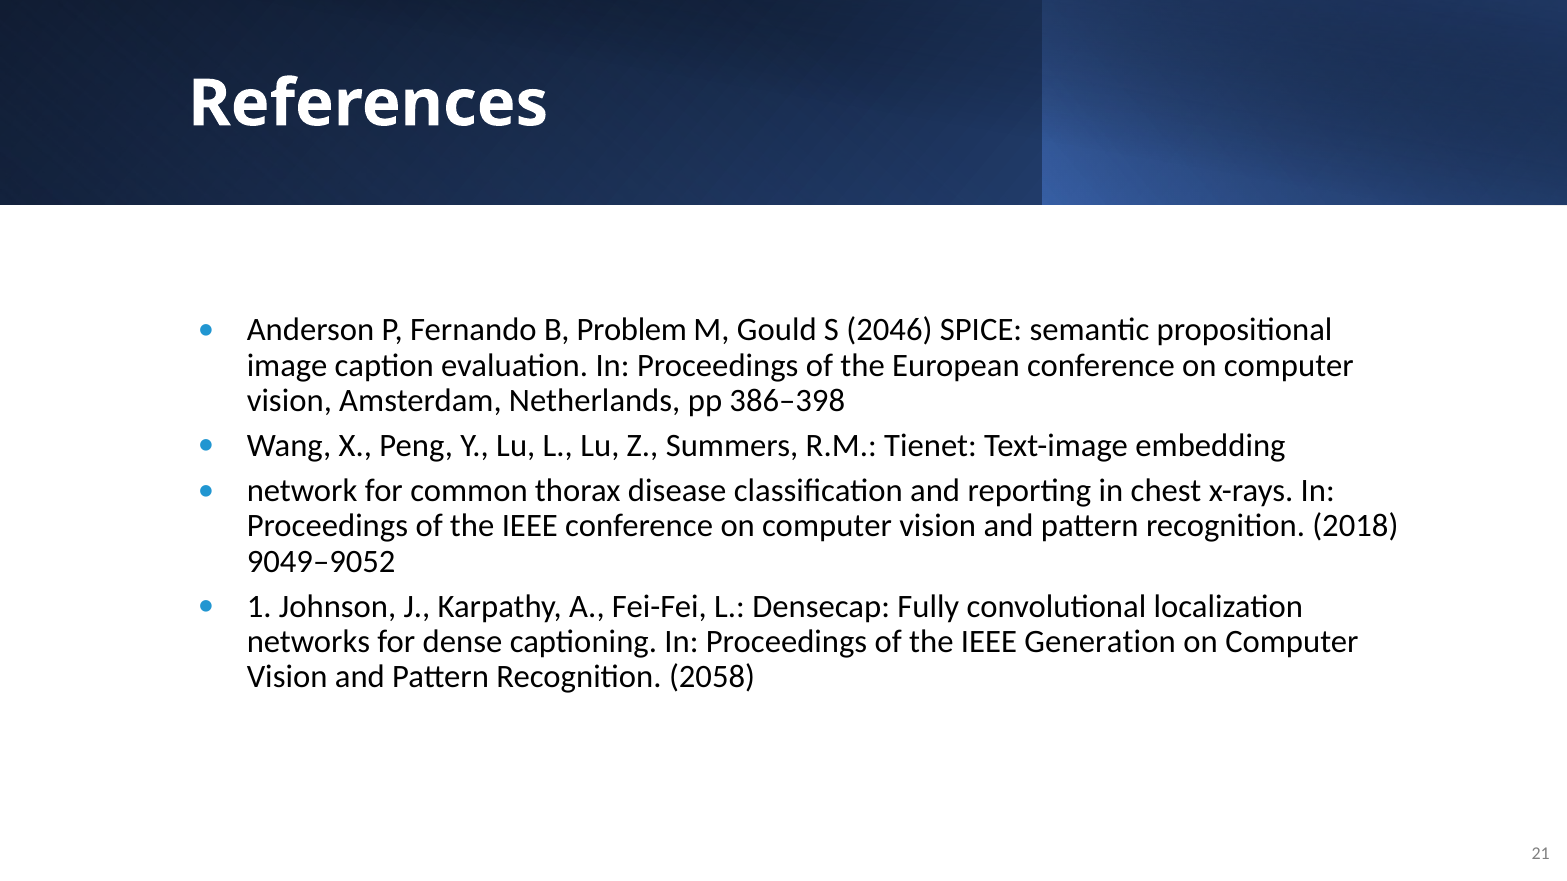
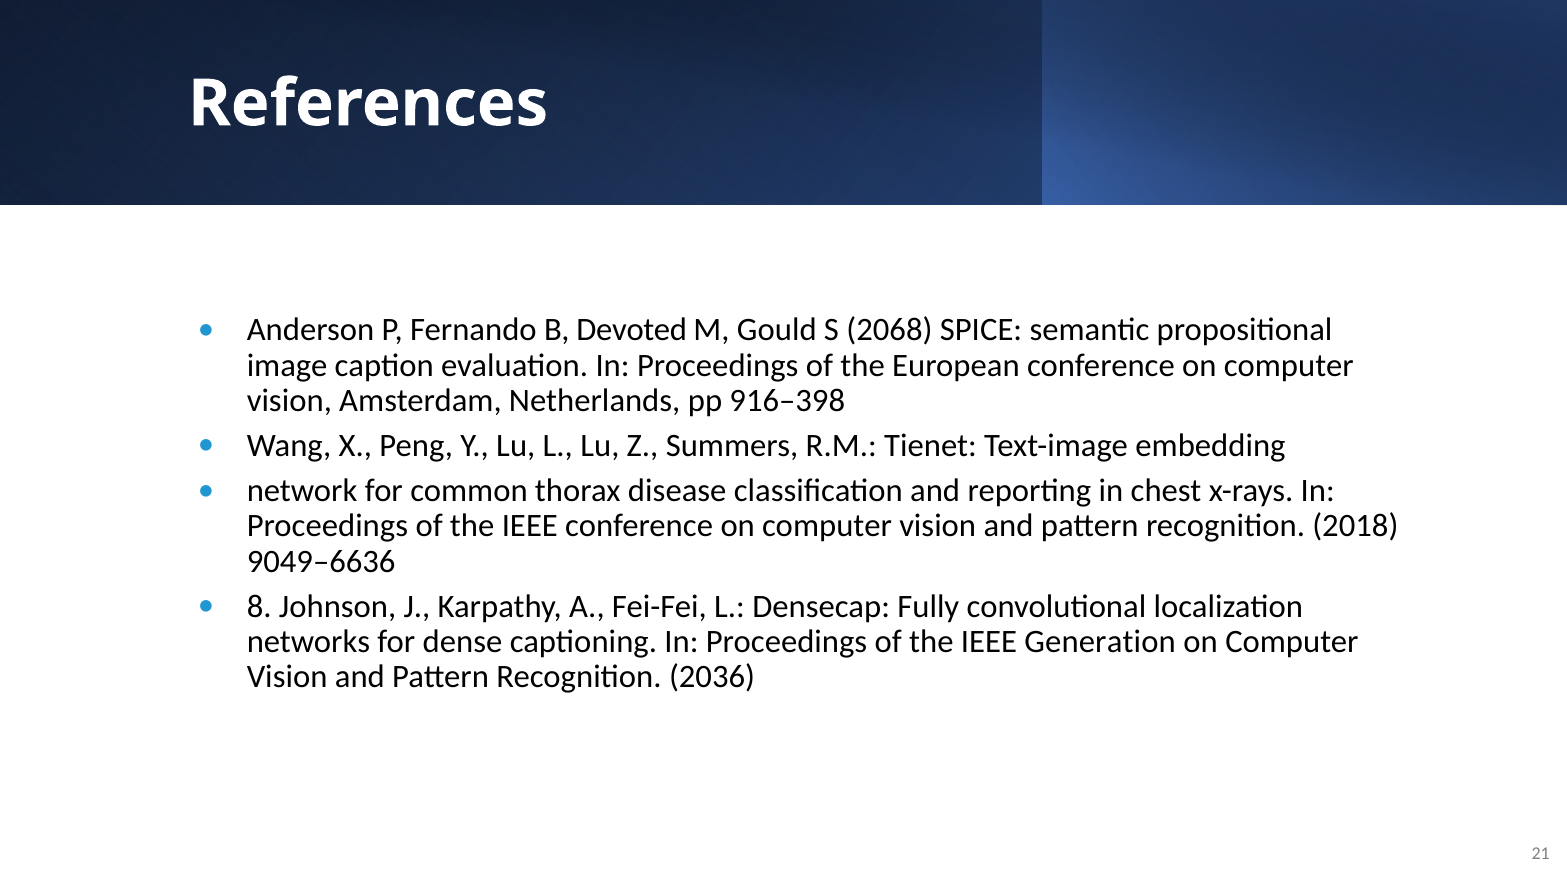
Problem: Problem -> Devoted (632, 330)
2046: 2046 -> 2068 (889, 330)
386–398: 386–398 -> 916–398 (787, 401)
9049–9052: 9049–9052 -> 9049–6636 (321, 562)
1: 1 -> 8 (259, 607)
2058: 2058 -> 2036 (712, 677)
